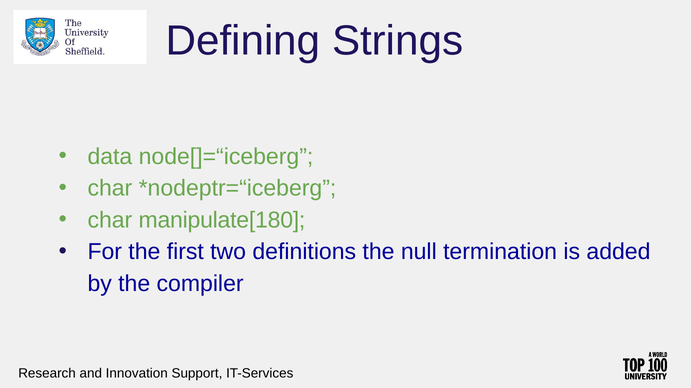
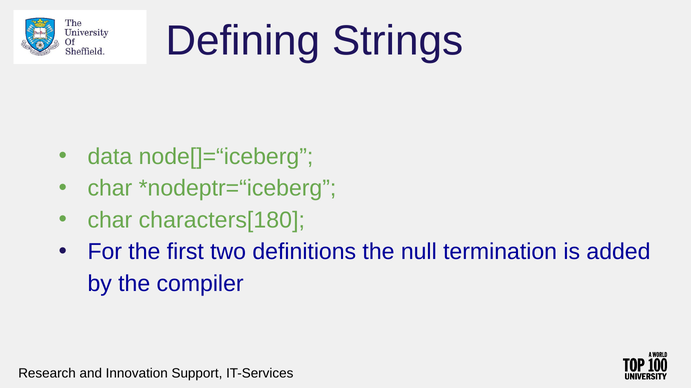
manipulate[180: manipulate[180 -> characters[180 (222, 220)
